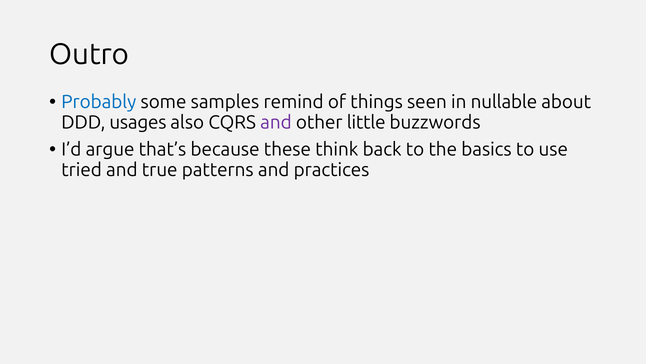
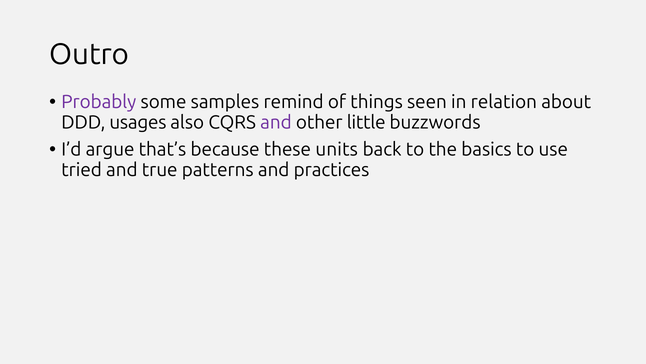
Probably colour: blue -> purple (99, 102)
nullable: nullable -> relation (504, 102)
think: think -> units (337, 150)
